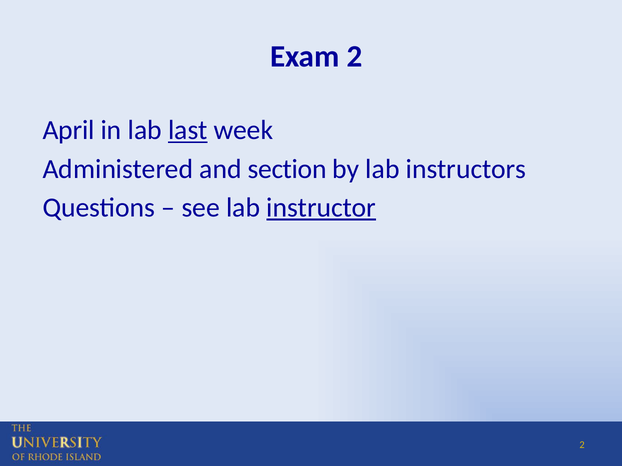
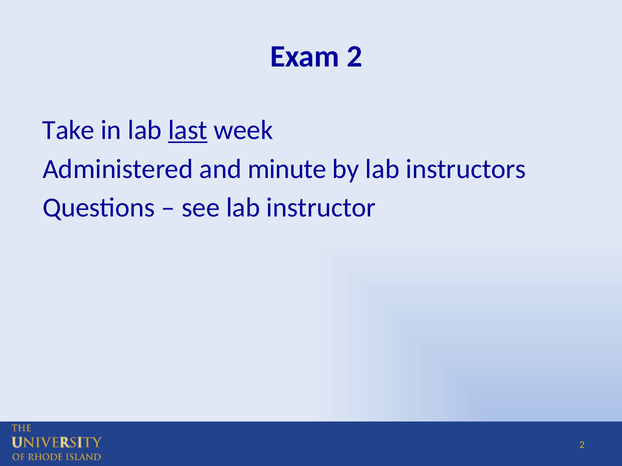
April: April -> Take (69, 130)
section: section -> minute (287, 169)
instructor underline: present -> none (321, 208)
